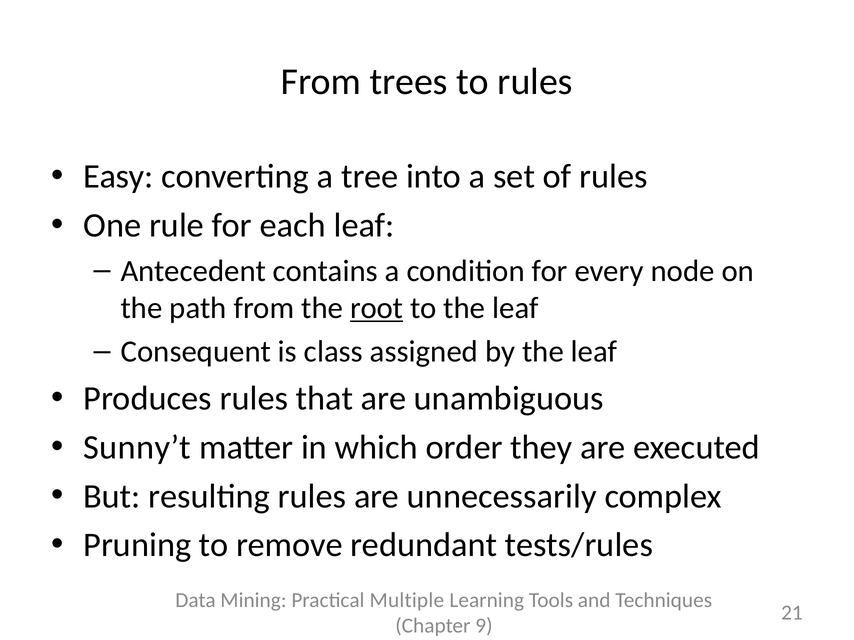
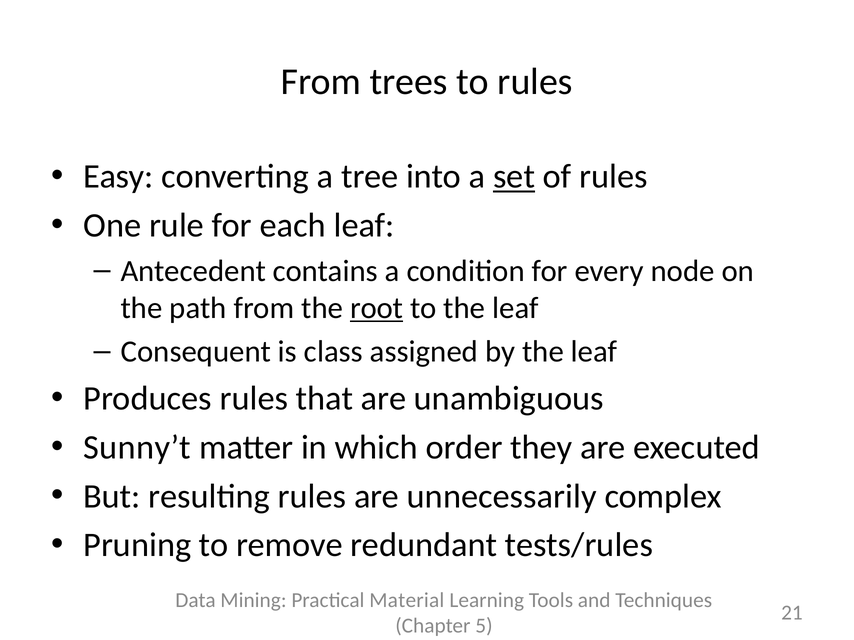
set underline: none -> present (514, 177)
Multiple: Multiple -> Material (407, 601)
9: 9 -> 5 (484, 626)
